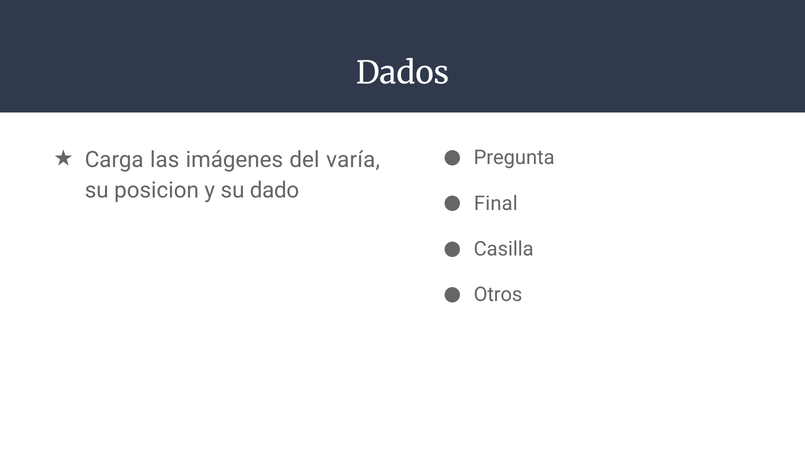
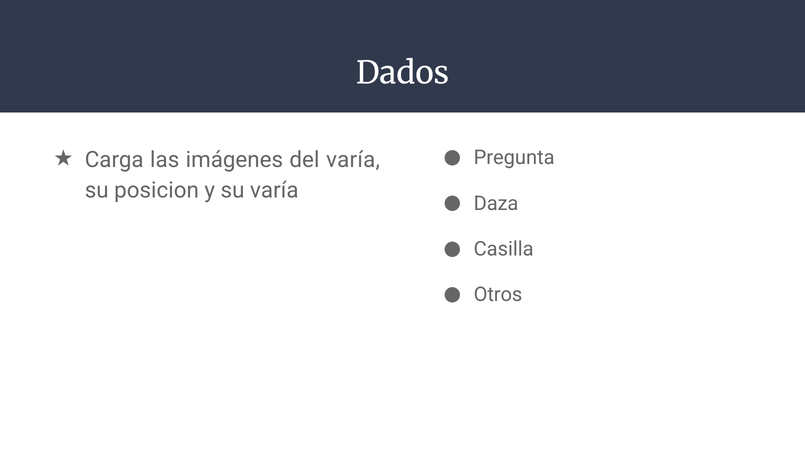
su dado: dado -> varía (274, 191)
Final: Final -> Daza (496, 203)
